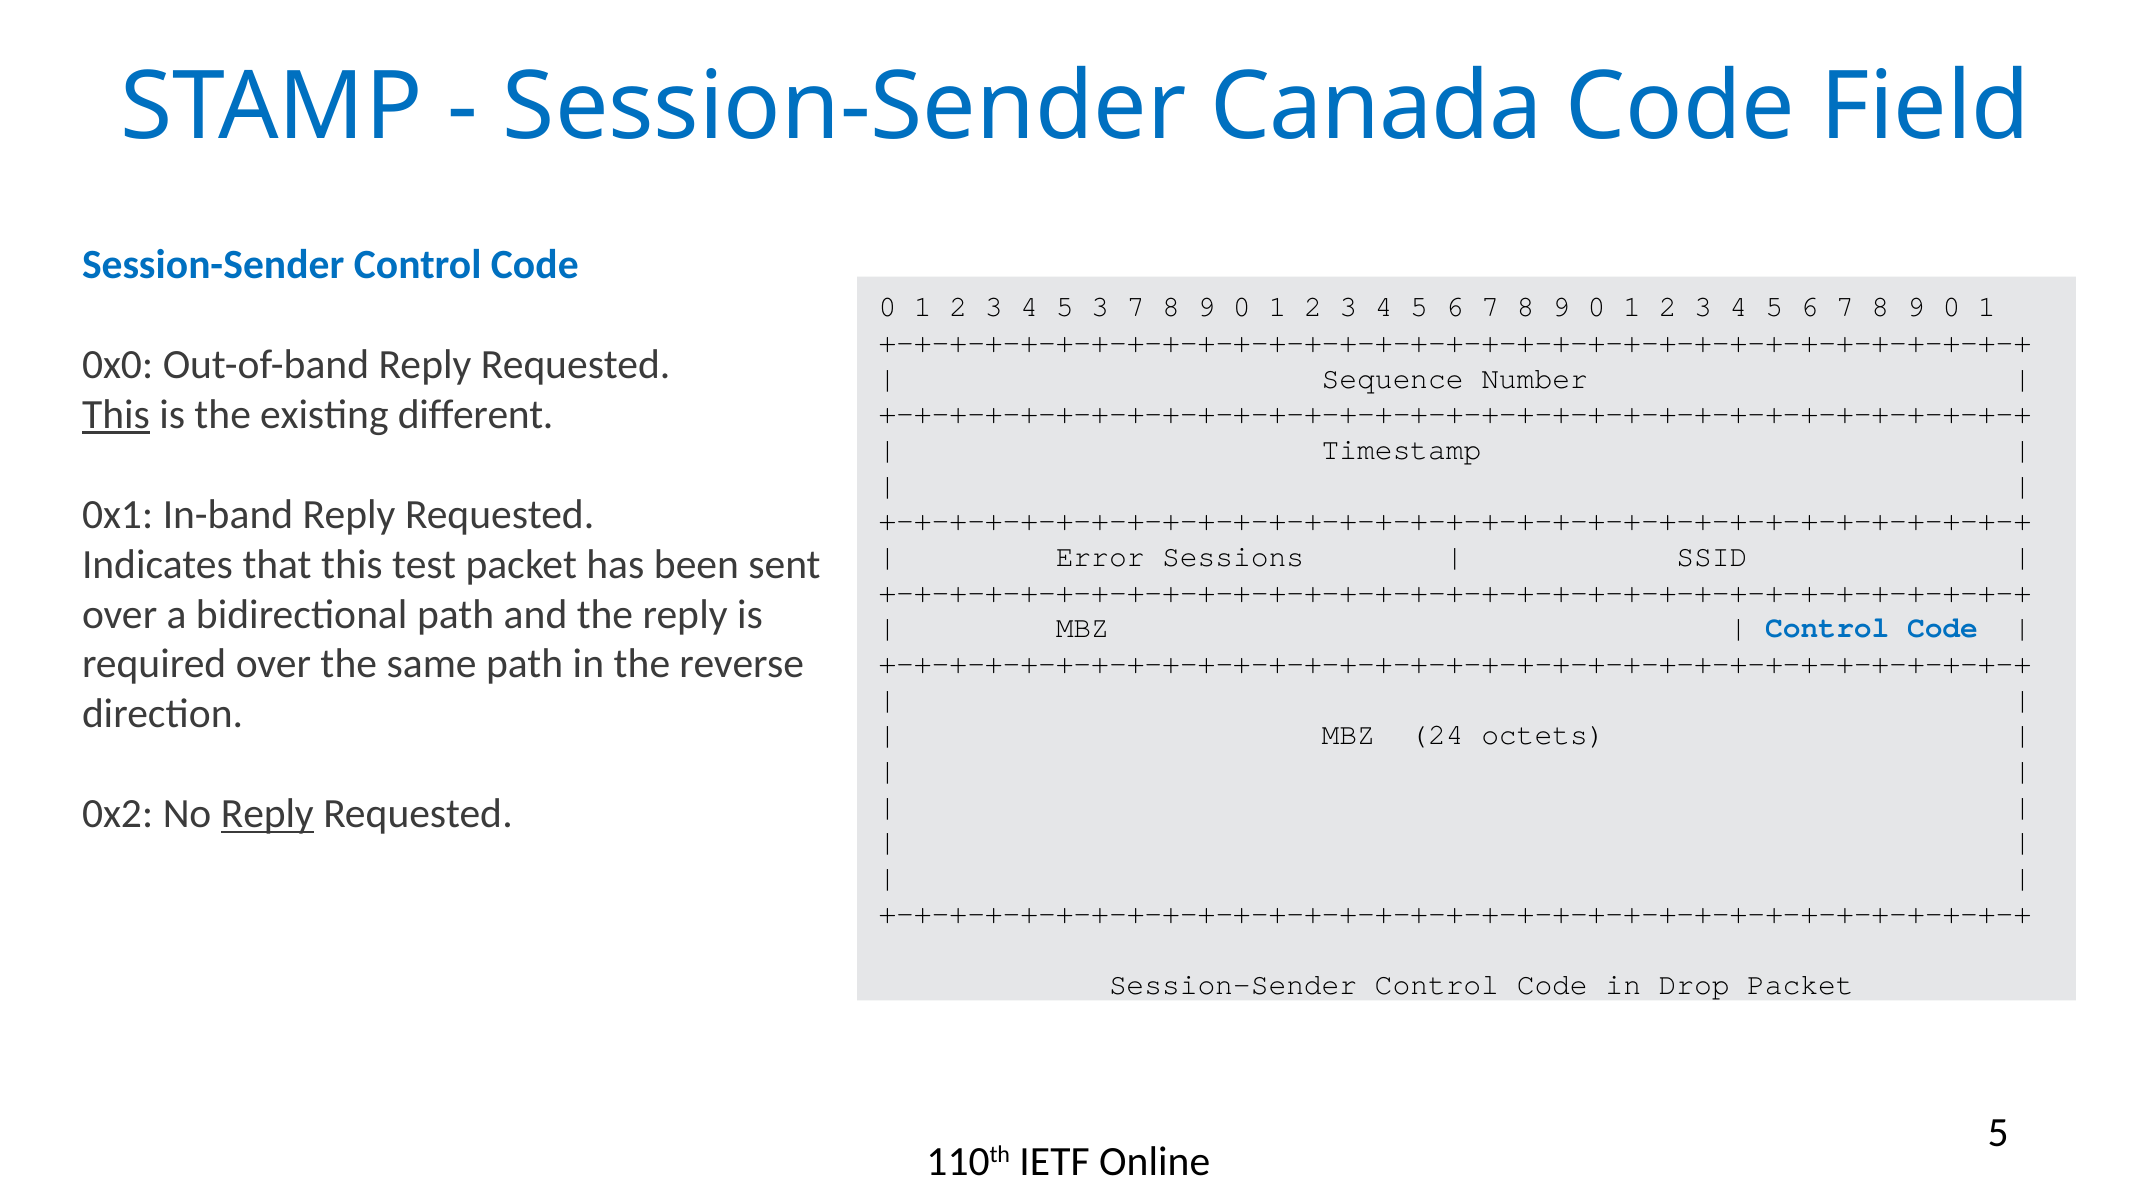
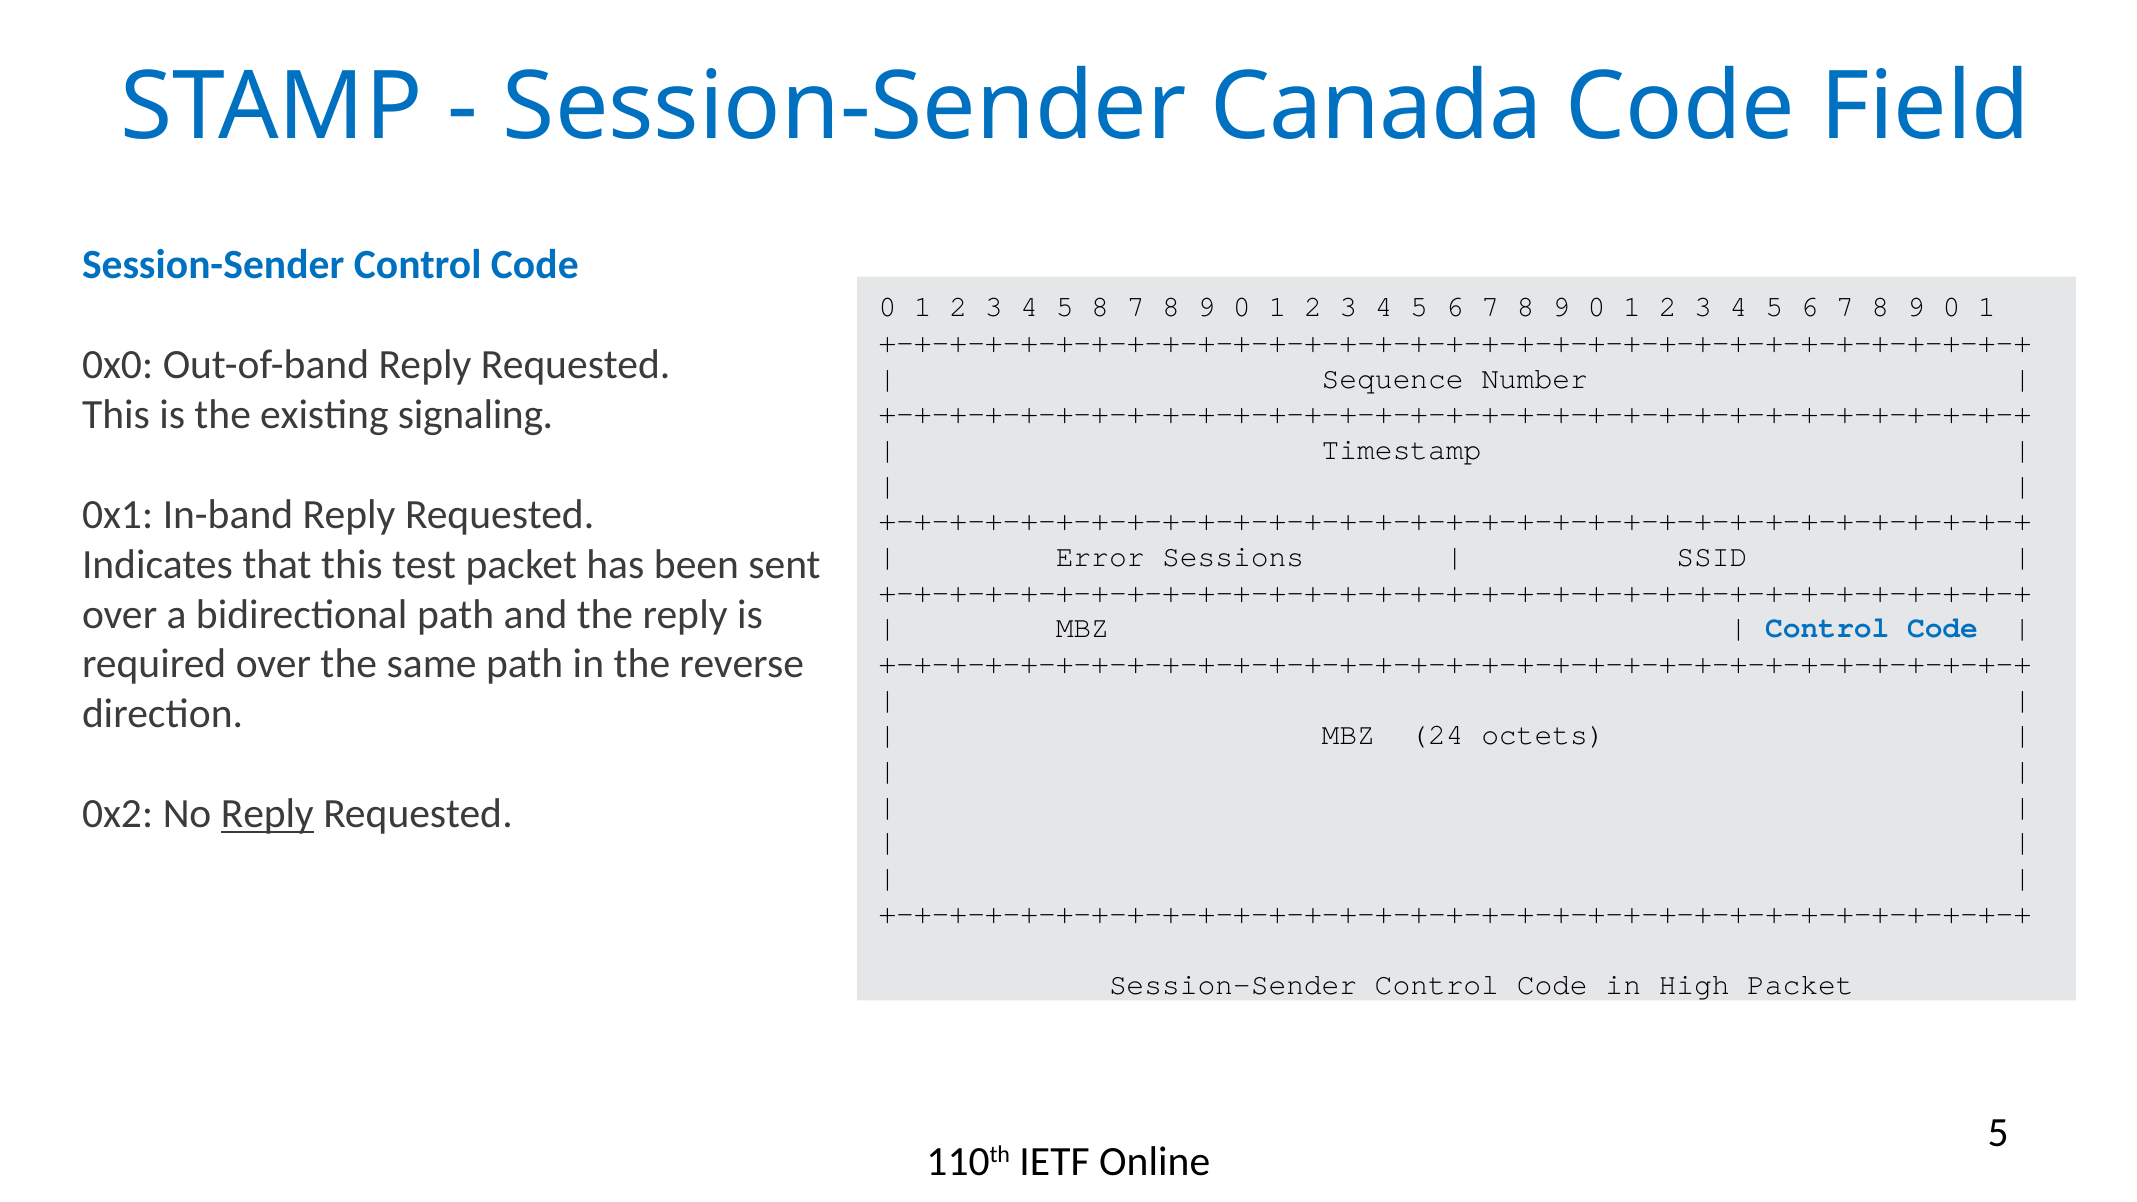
5 3: 3 -> 8 (1100, 307)
This underline: present -> none (116, 415)
different: different -> signaling (476, 415)
Drop: Drop -> High (1694, 985)
